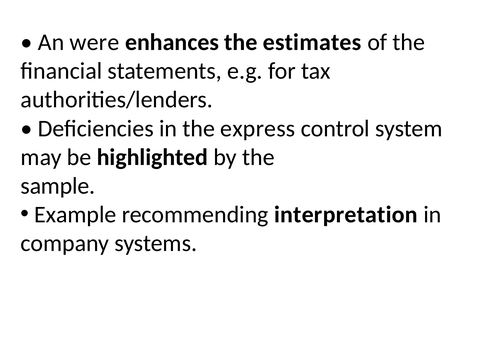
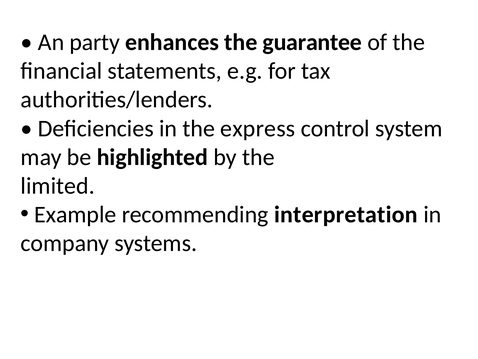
were: were -> party (95, 42)
estimates: estimates -> guarantee (312, 42)
sample: sample -> limited (58, 186)
